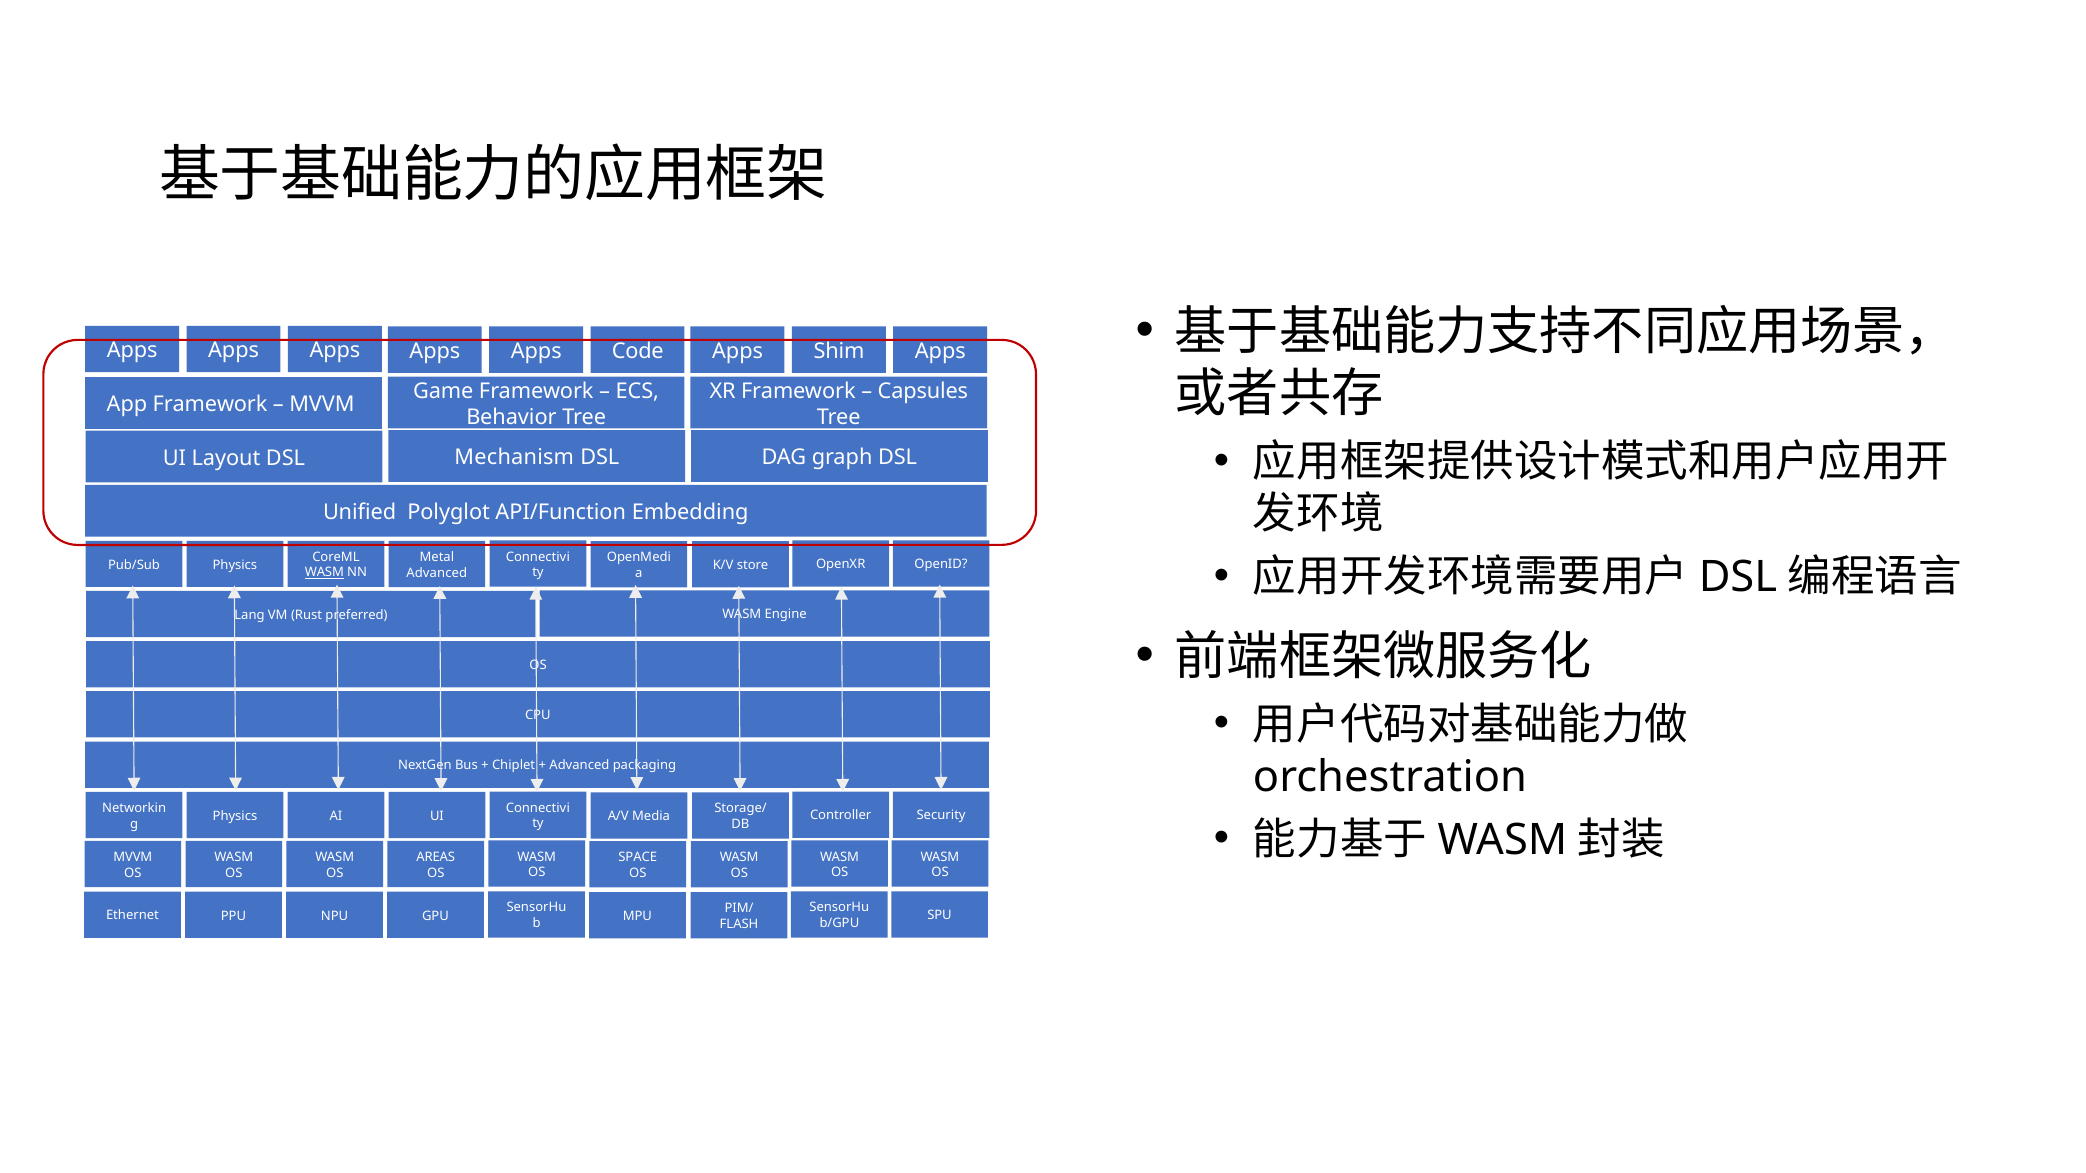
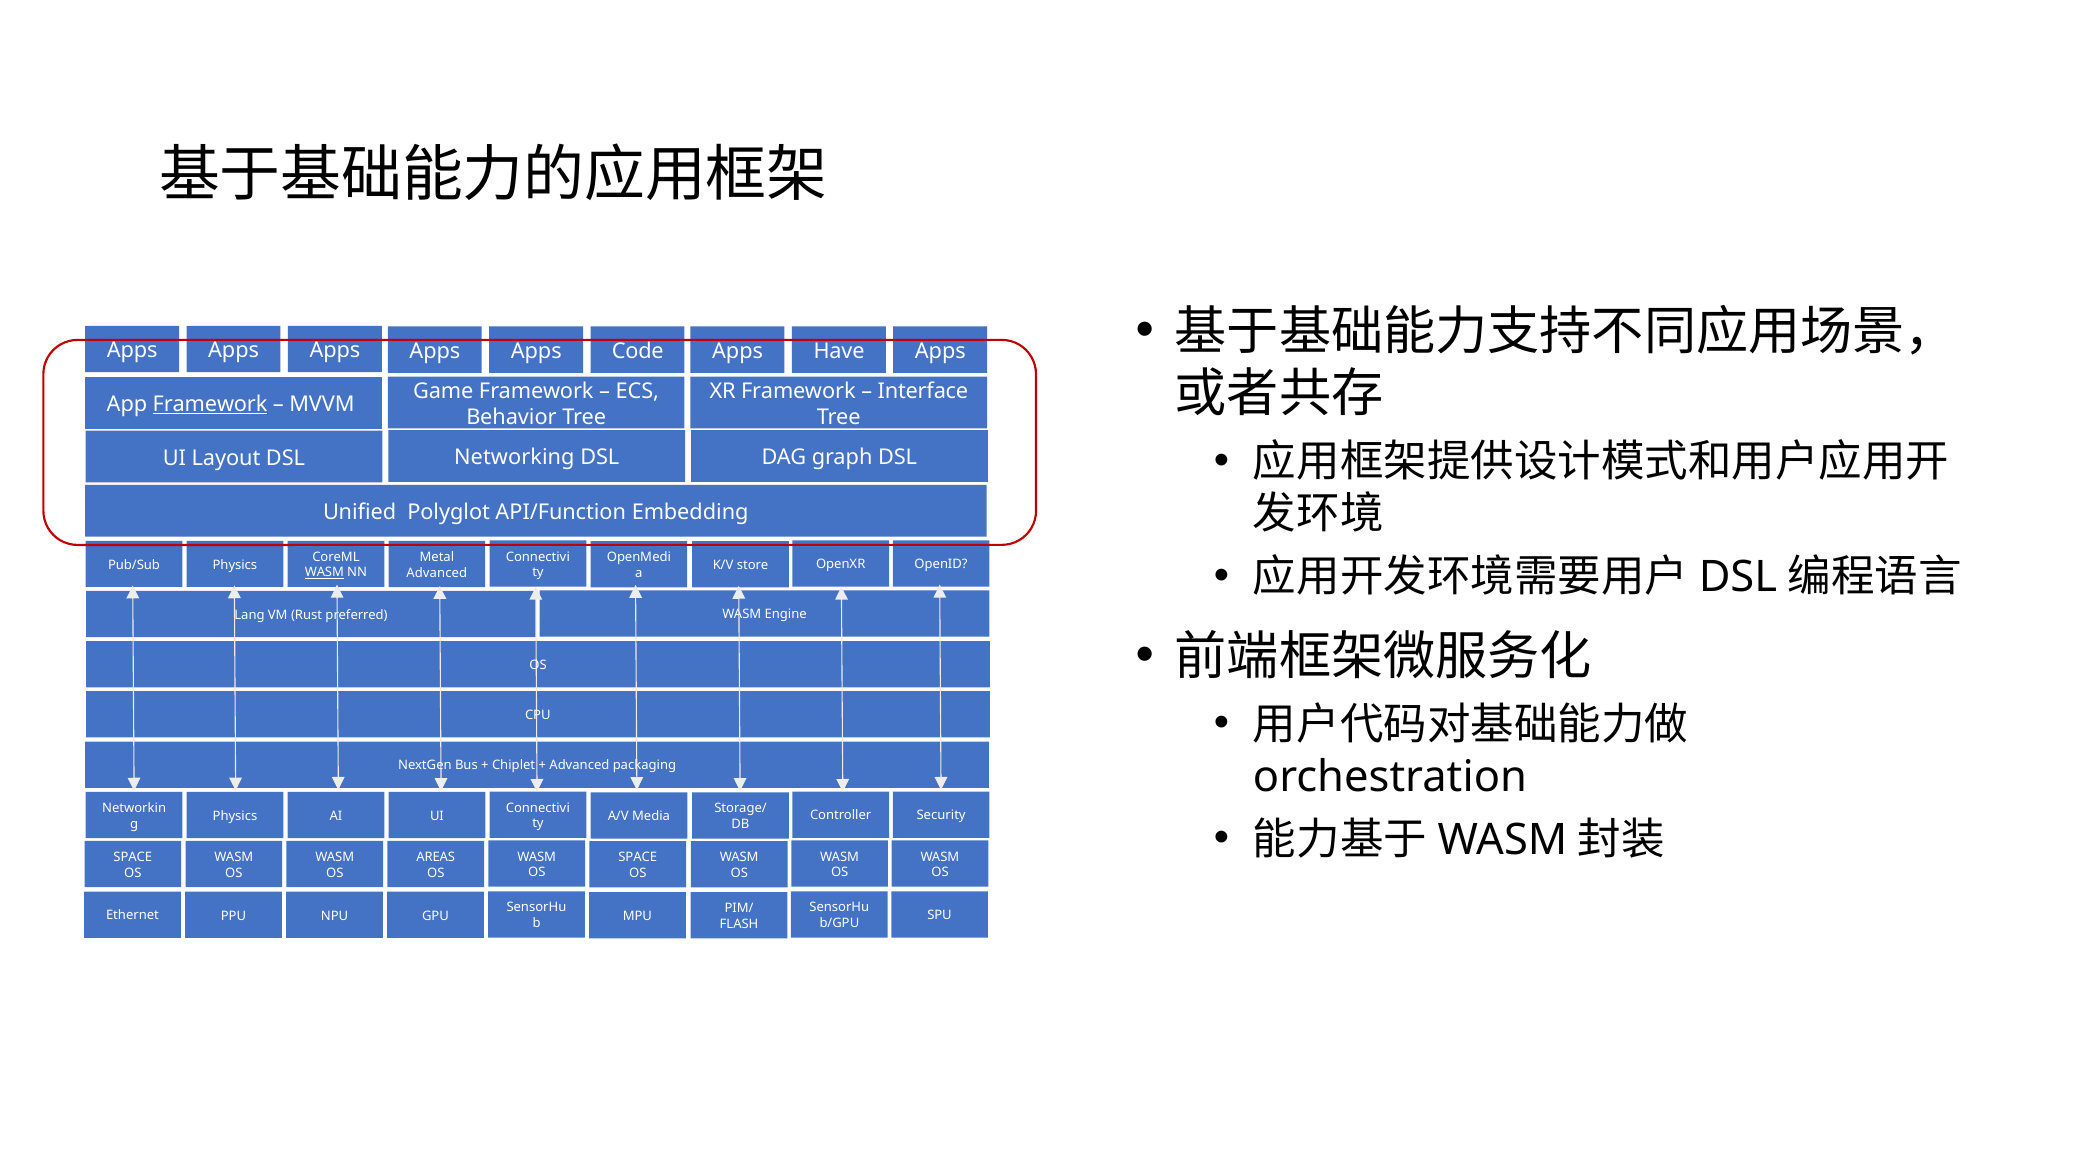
Shim: Shim -> Have (839, 351)
Capsules: Capsules -> Interface (923, 391)
Framework underline: none -> present (210, 405)
Mechanism: Mechanism -> Networking (514, 458)
MVVM: MVVM -> SPACE (133, 857)
